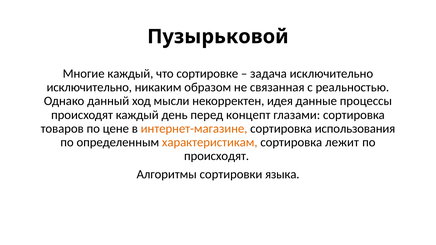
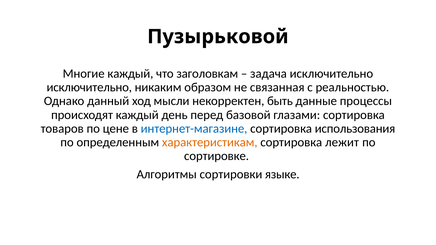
сортировке: сортировке -> заголовкам (207, 74)
идея: идея -> быть (280, 101)
концепт: концепт -> базовой (248, 115)
интернет-магазине colour: orange -> blue (194, 129)
происходят: происходят -> сортировке (217, 156)
языка: языка -> языке (282, 174)
